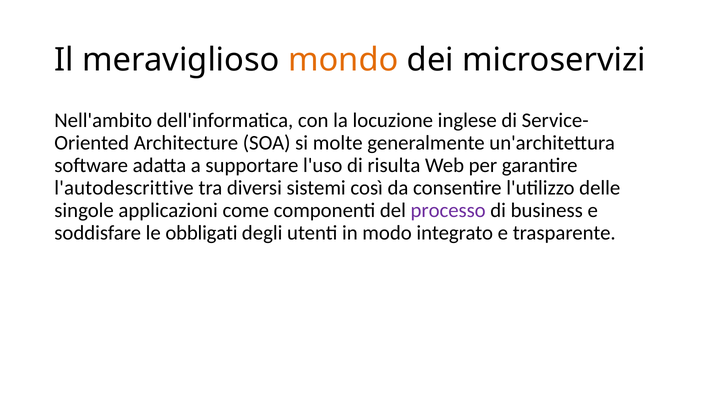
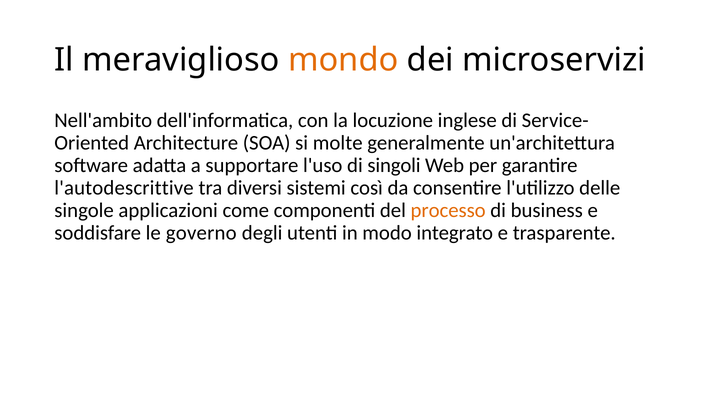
risulta: risulta -> singoli (394, 165)
processo colour: purple -> orange (448, 210)
obbligati: obbligati -> governo (201, 233)
